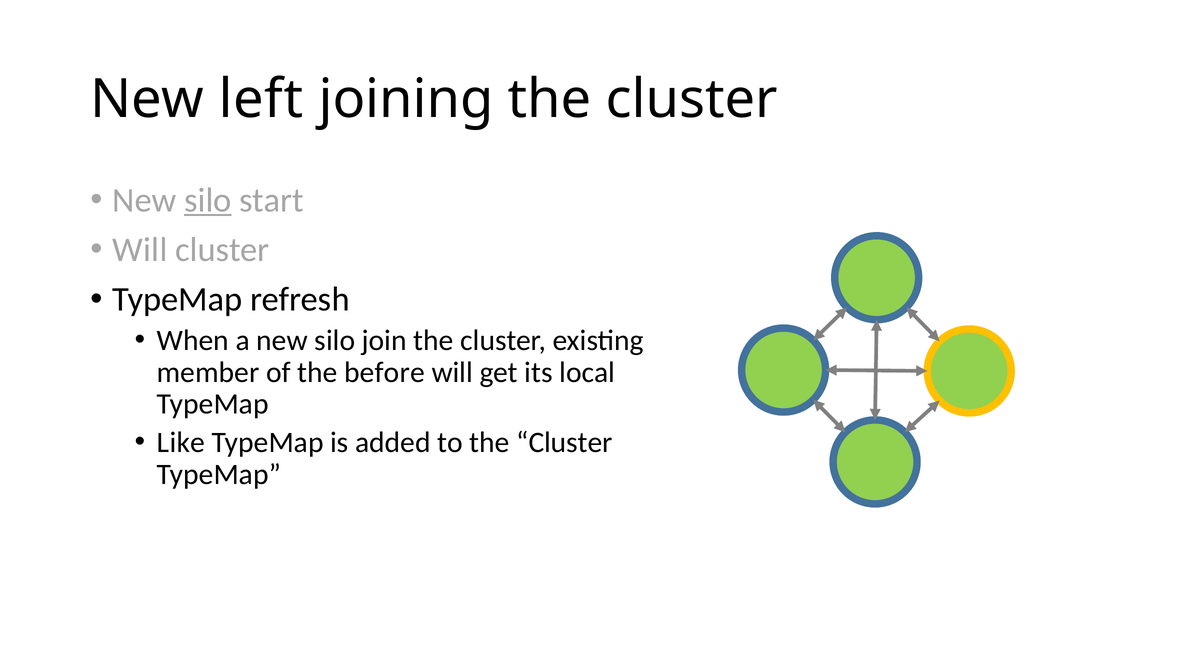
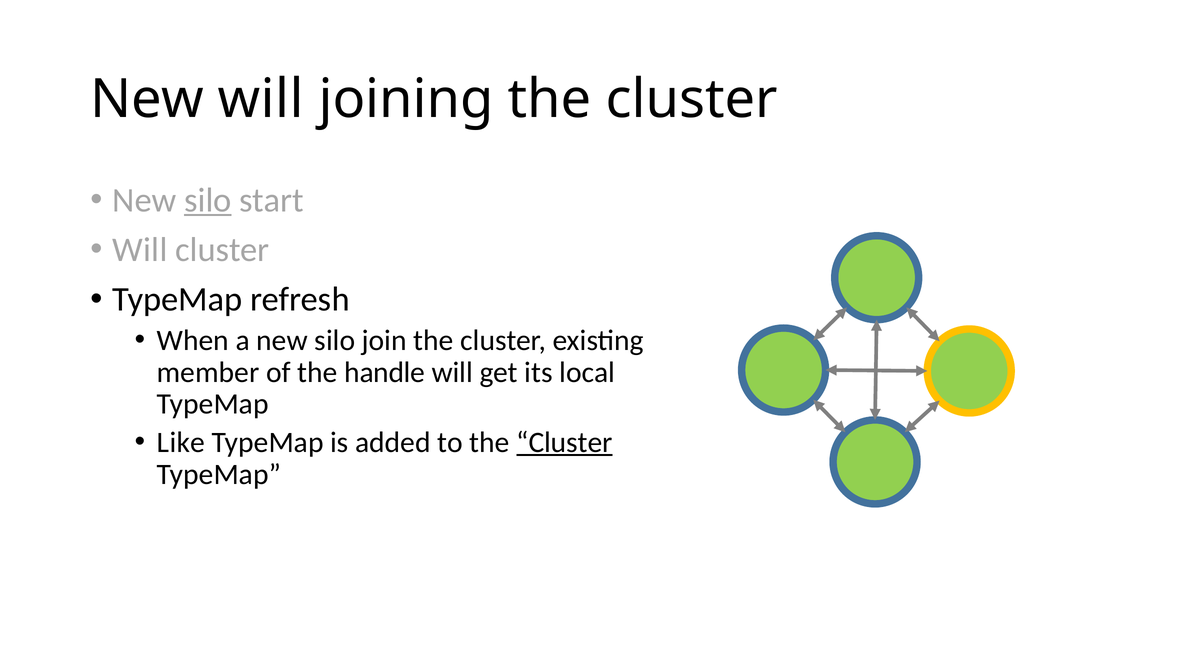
New left: left -> will (261, 99)
before: before -> handle (385, 372)
Cluster underline: none -> present (564, 442)
